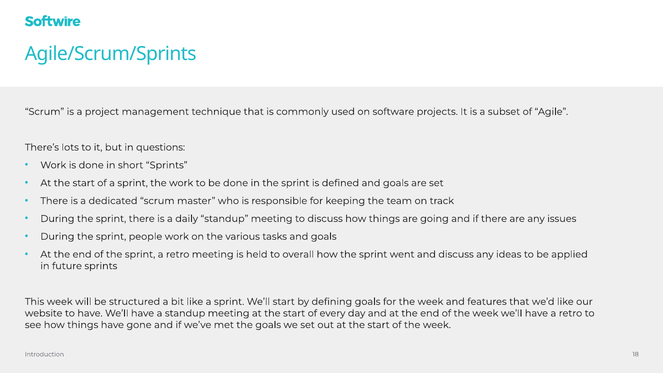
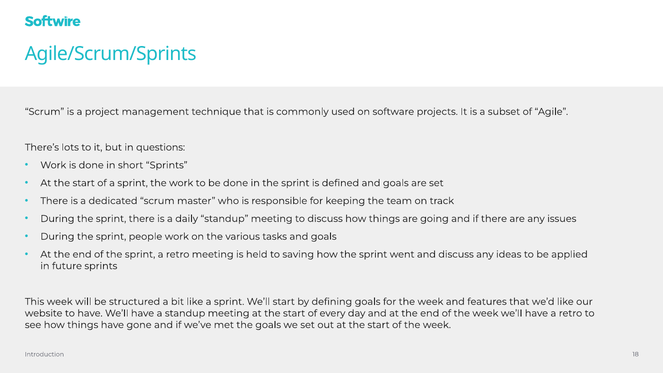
overall: overall -> saving (298, 254)
